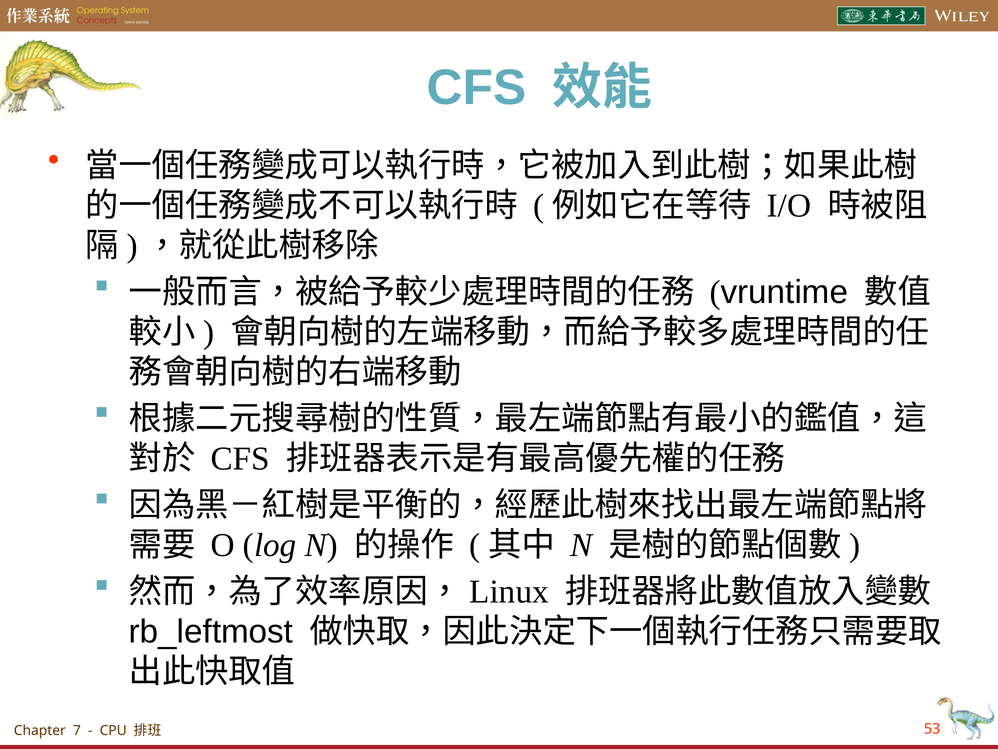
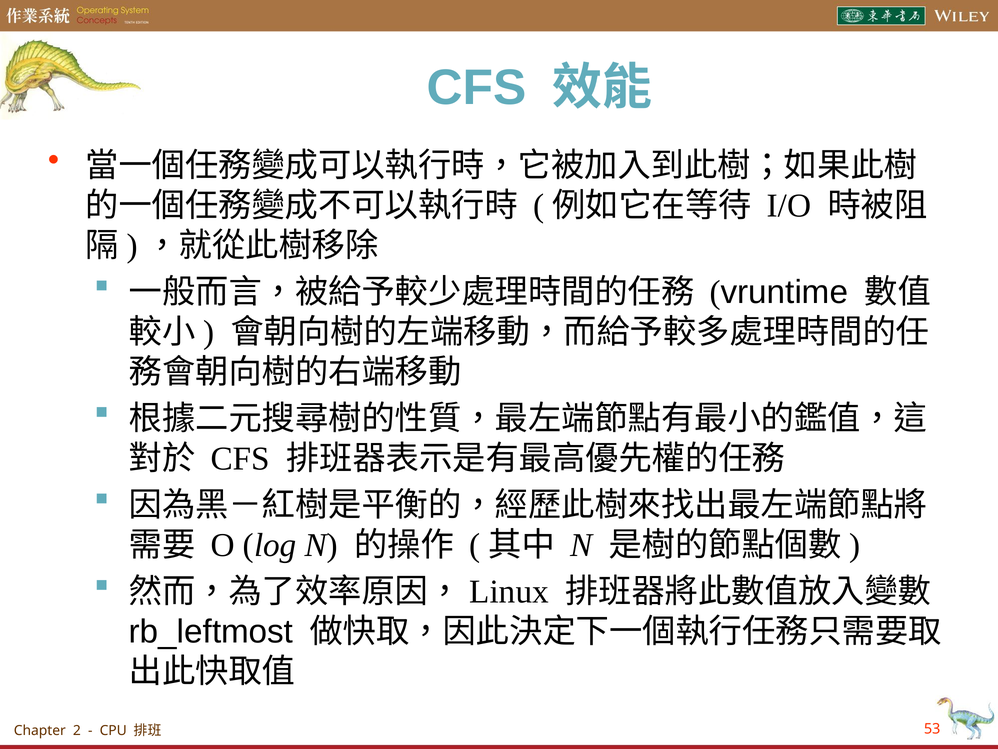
7: 7 -> 2 (77, 730)
